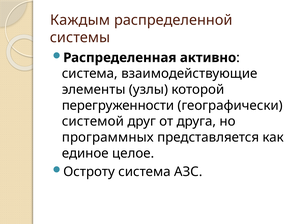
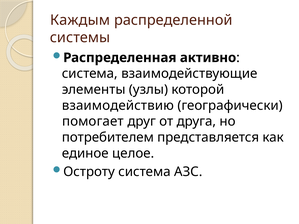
перегруженности: перегруженности -> взаимодействию (118, 106)
системой: системой -> помогает (93, 122)
программных: программных -> потребителем (108, 137)
